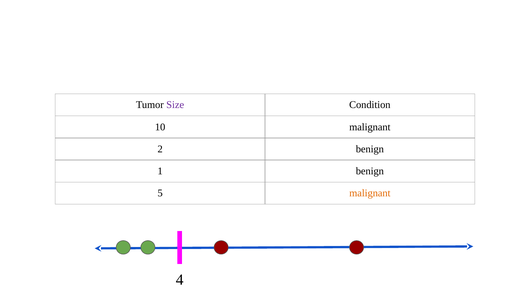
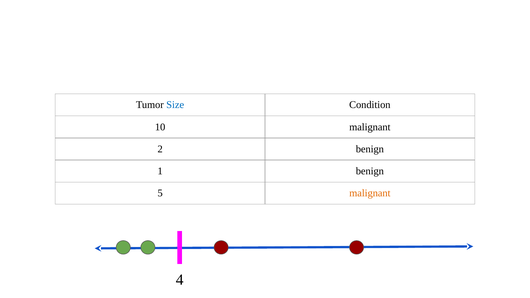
Size colour: purple -> blue (175, 105)
